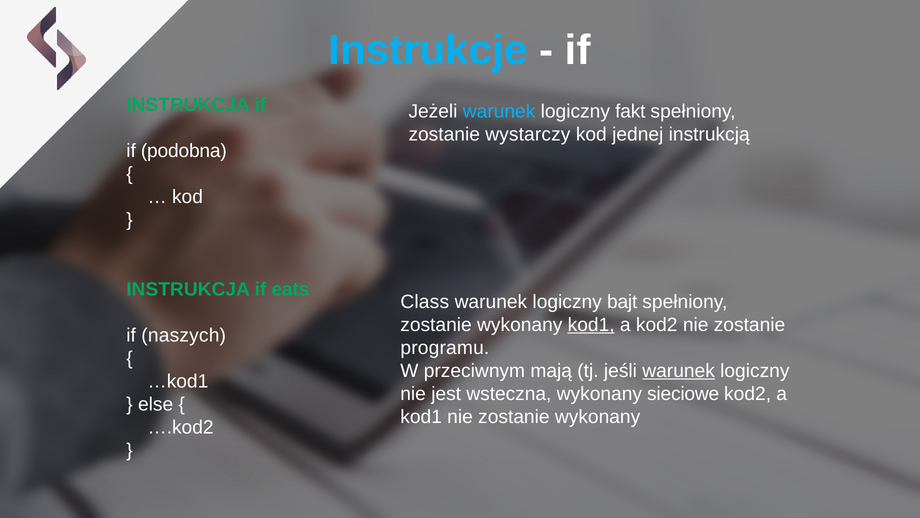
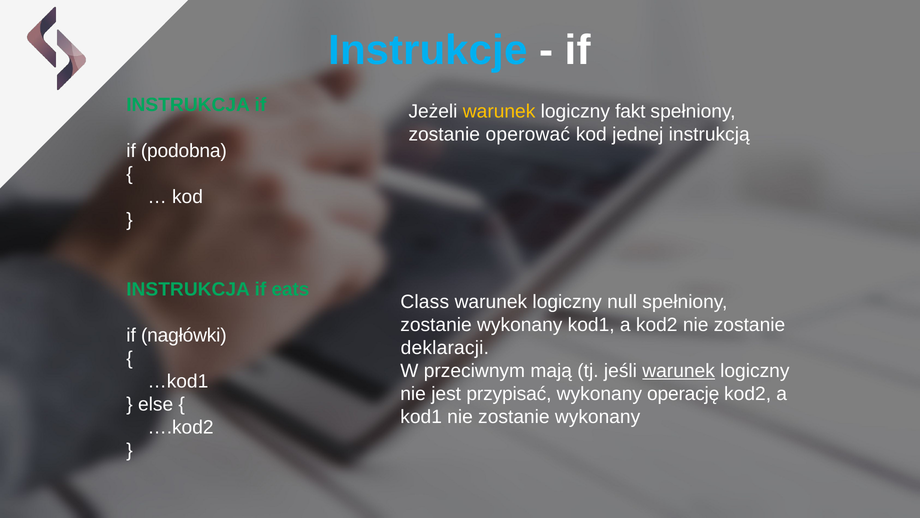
warunek colour: light blue -> yellow (499, 111)
wystarczy: wystarczy -> operować (528, 134)
bajt: bajt -> null (622, 301)
kod1 underline: present -> none (591, 324)
naszych: naszych -> nagłówki (184, 335)
programu: programu -> deklaracji (445, 347)
wsteczna: wsteczna -> przypisać (509, 393)
sieciowe: sieciowe -> operację (683, 393)
